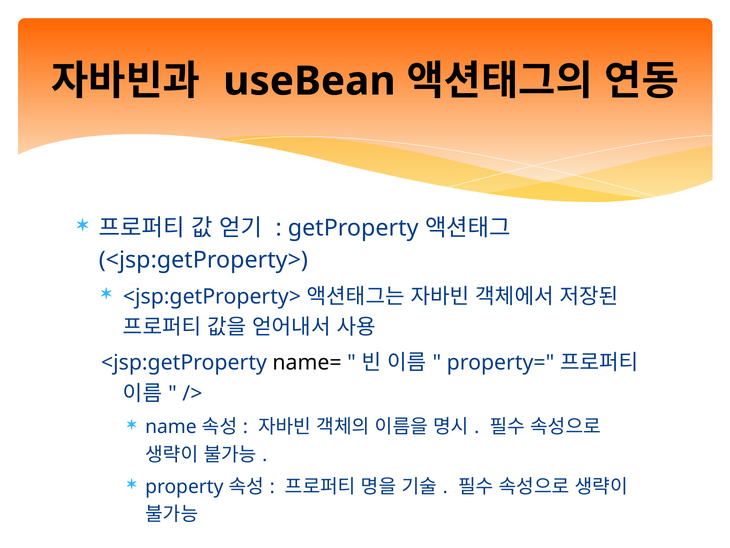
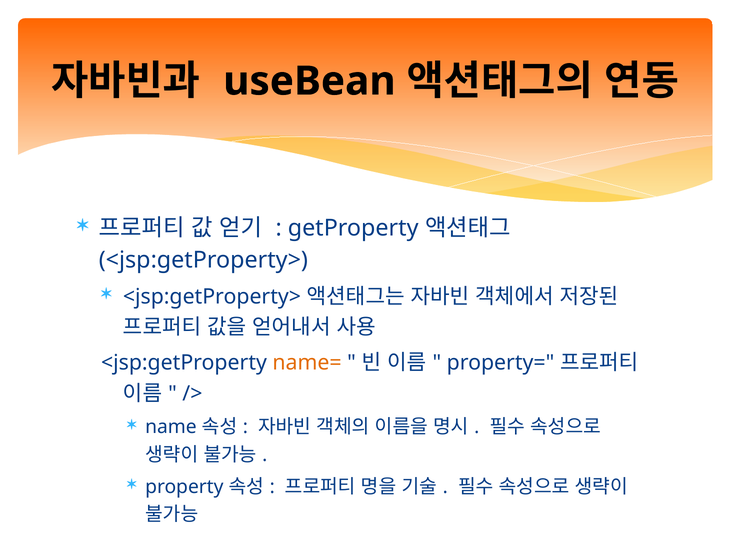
name= colour: black -> orange (307, 362)
